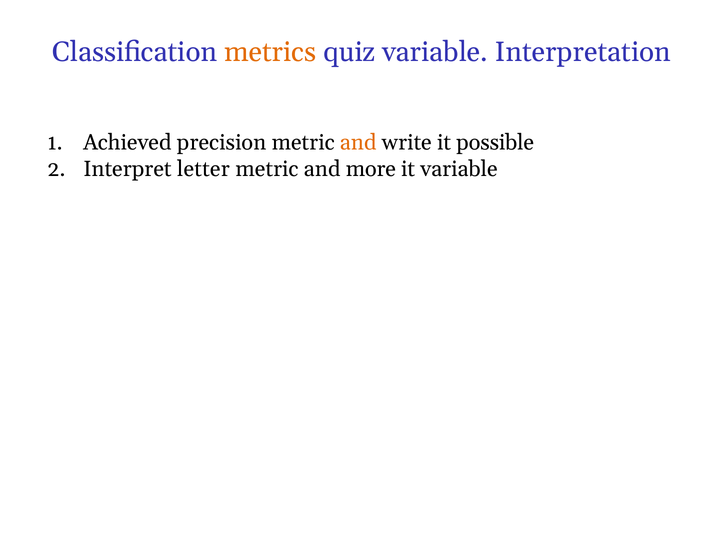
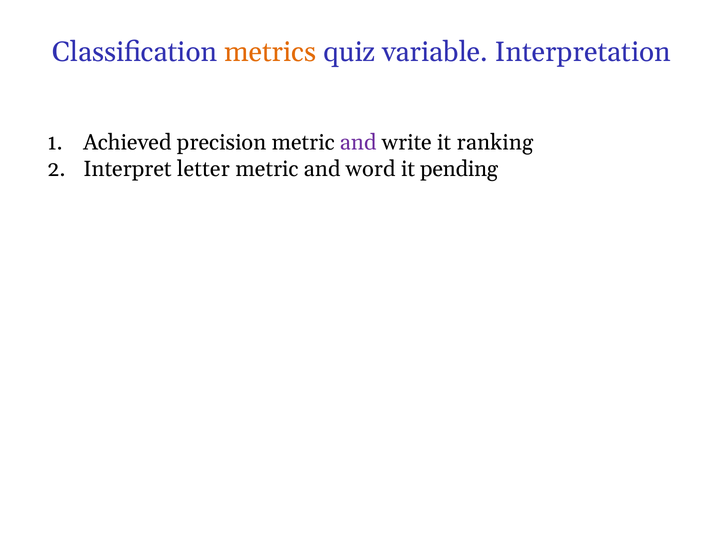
and colour: orange -> purple (358, 143)
possible: possible -> ranking (495, 143)
more: more -> word (371, 169)
it variable: variable -> pending (459, 169)
